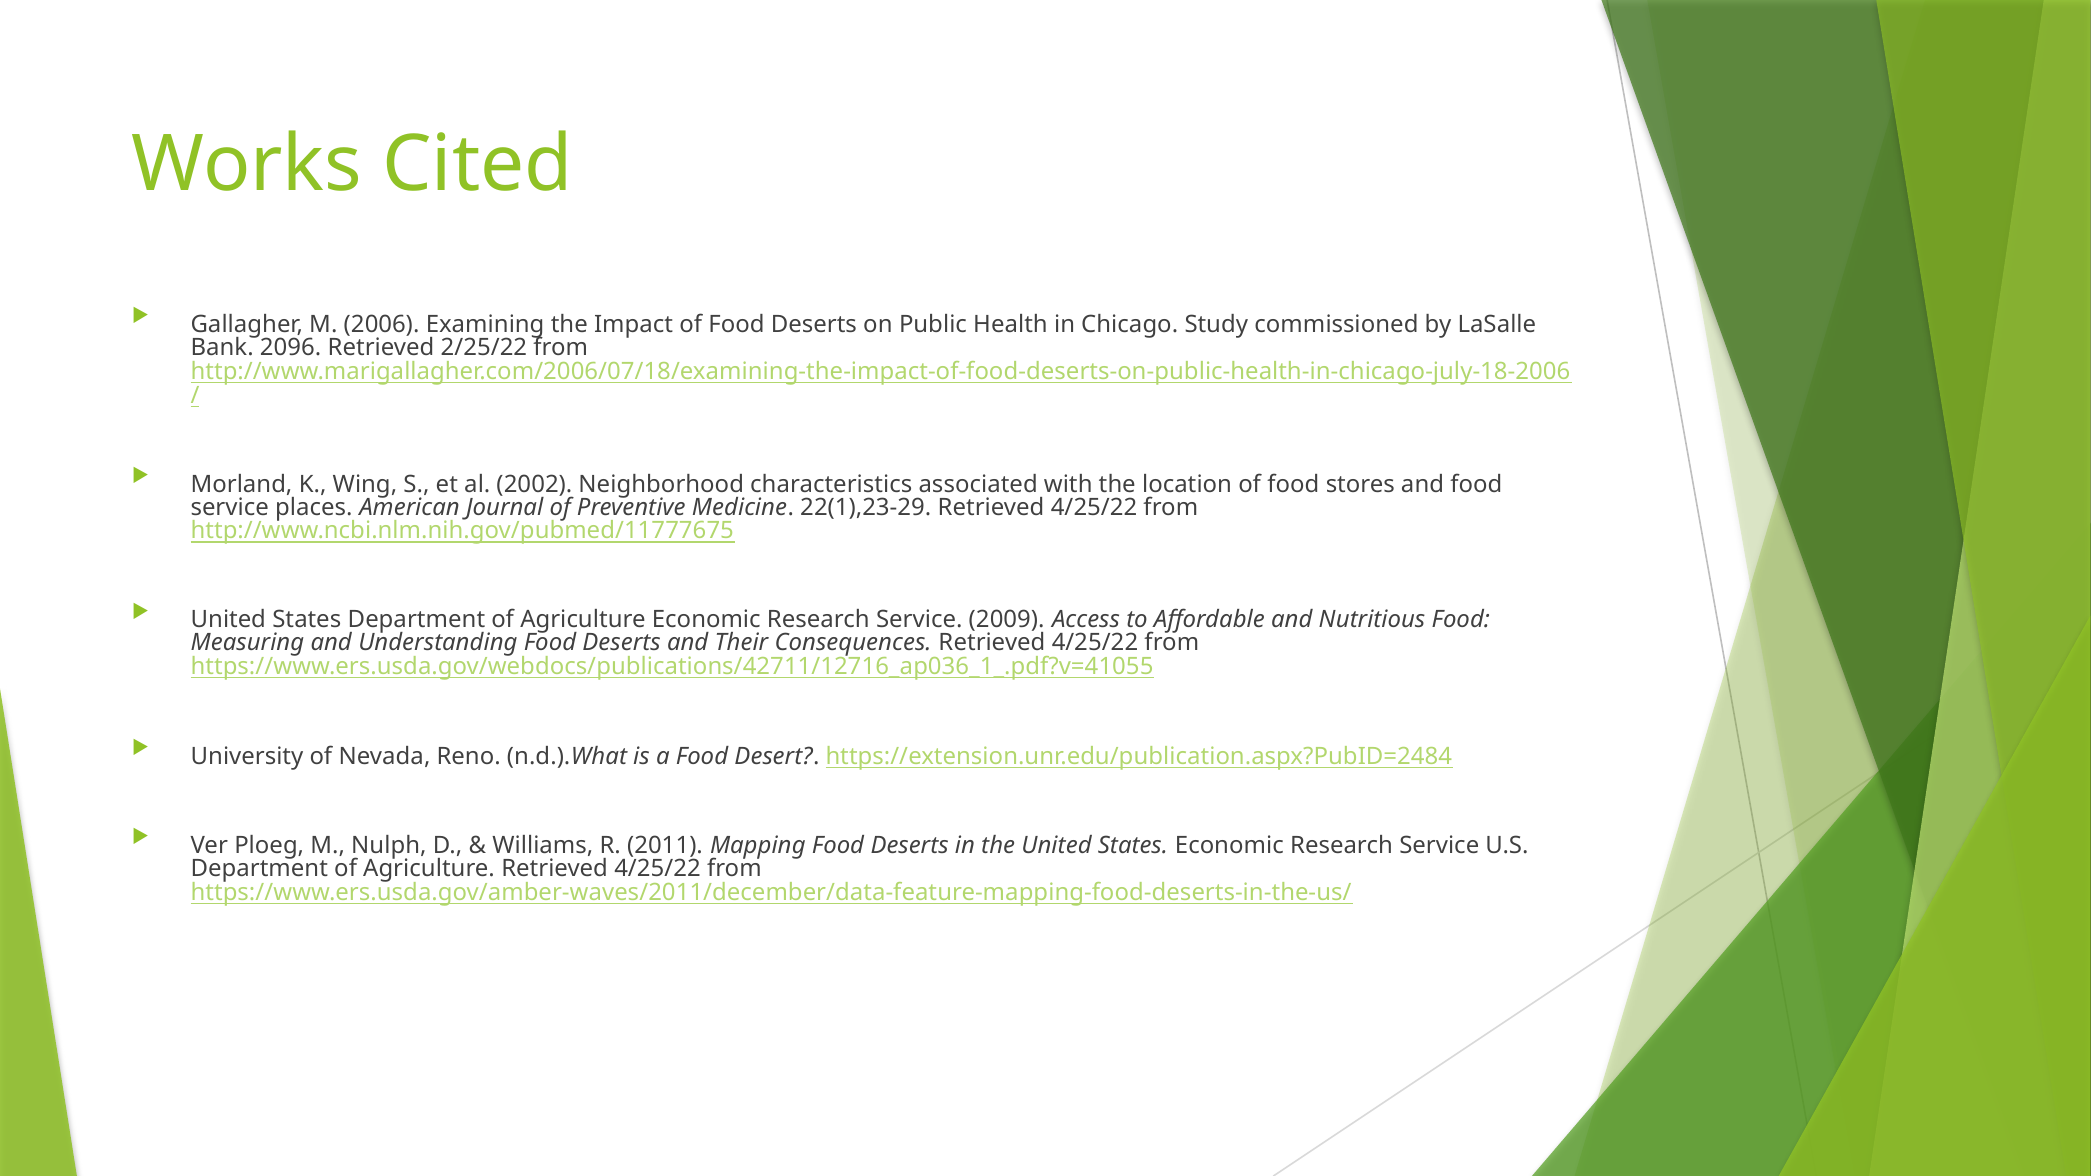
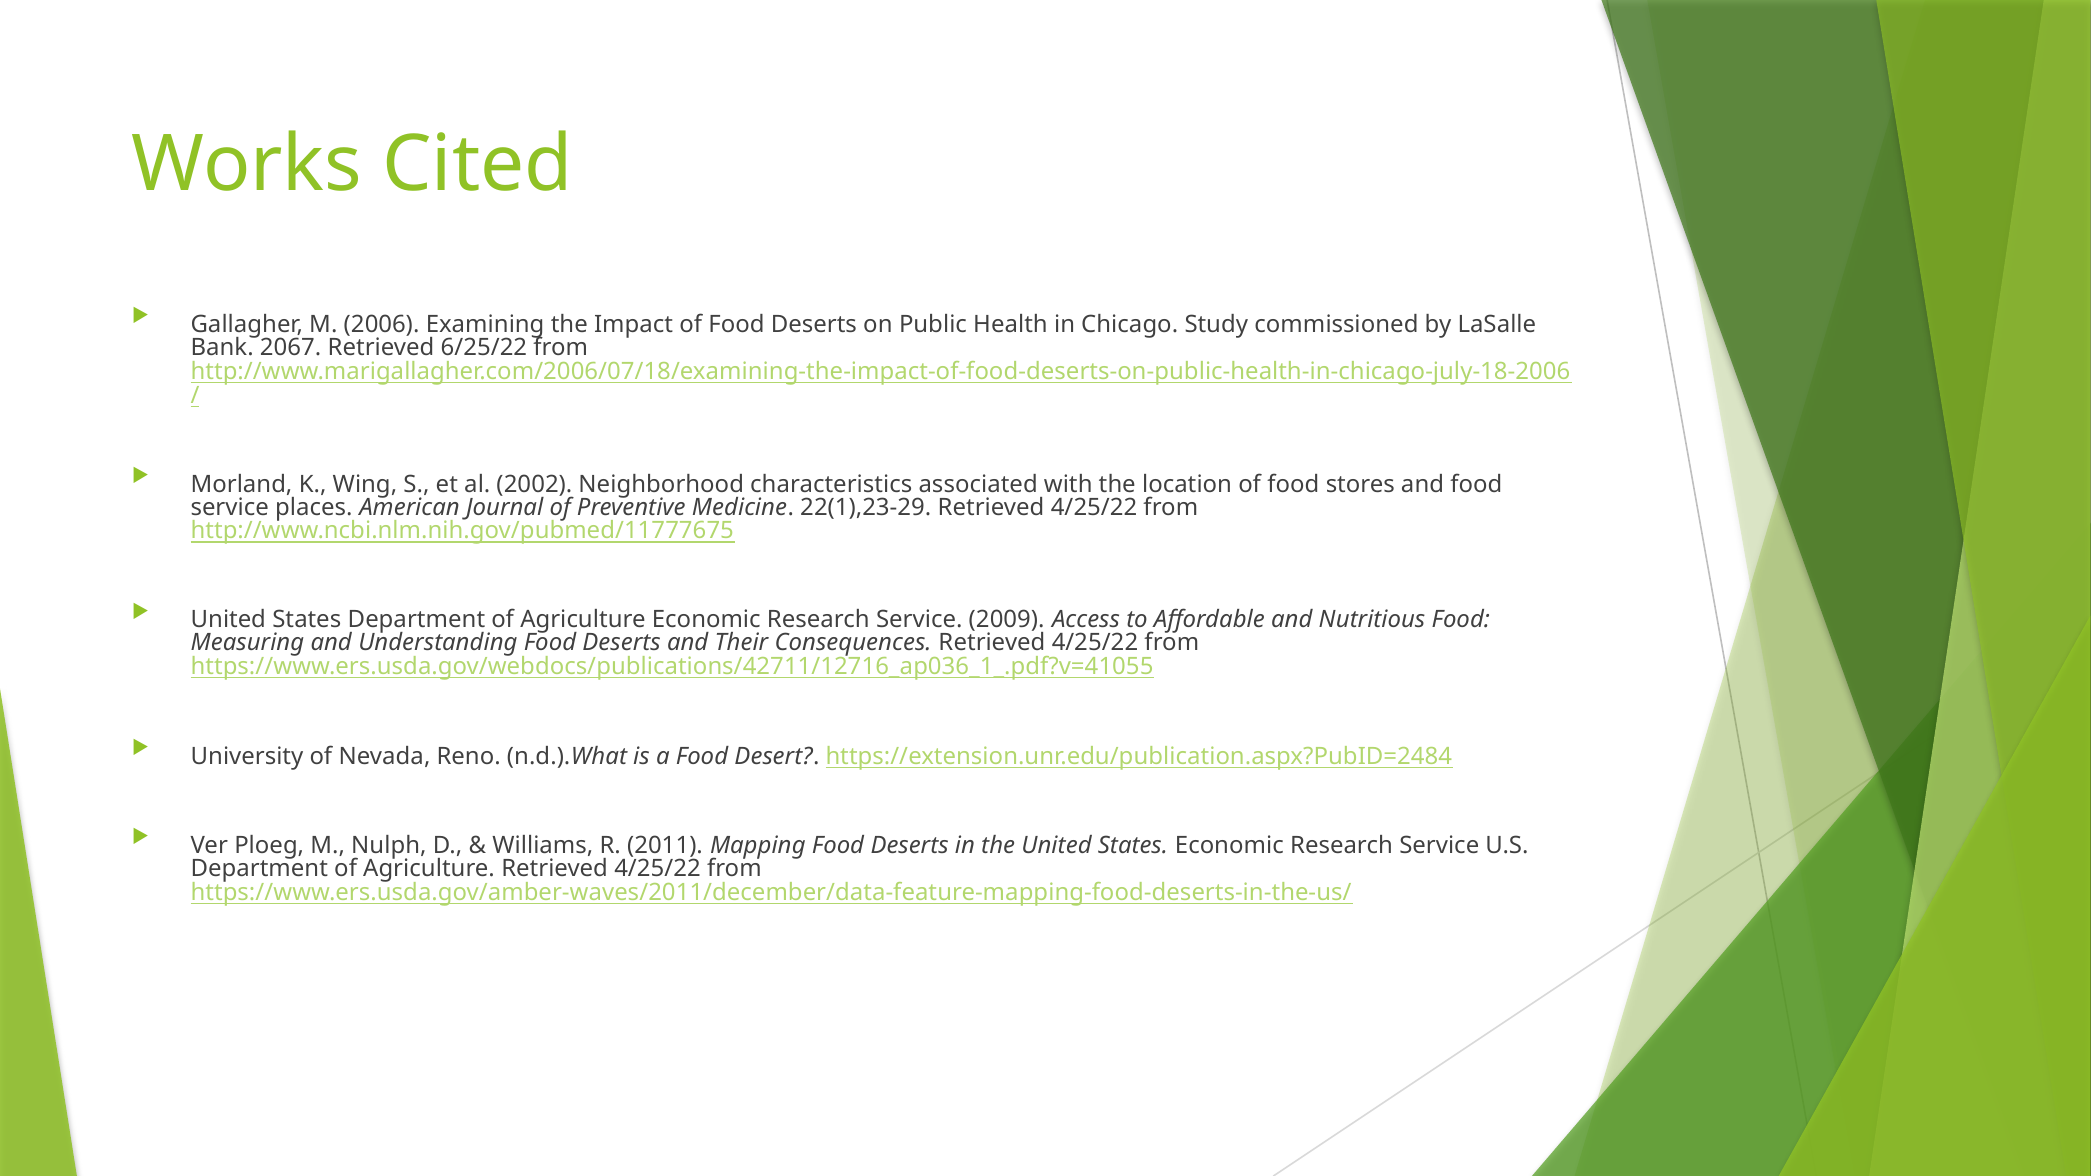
2096: 2096 -> 2067 (291, 347)
2/25/22: 2/25/22 -> 6/25/22 (484, 347)
